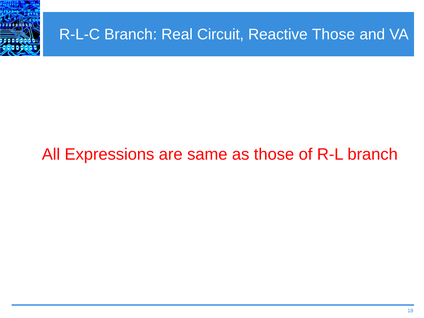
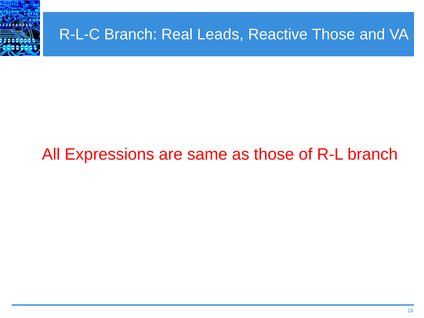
Circuit: Circuit -> Leads (220, 35)
